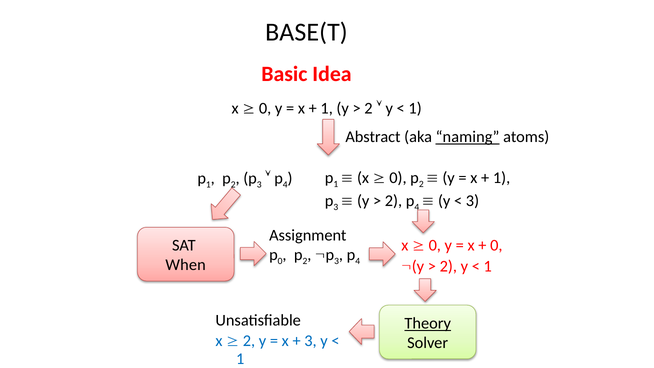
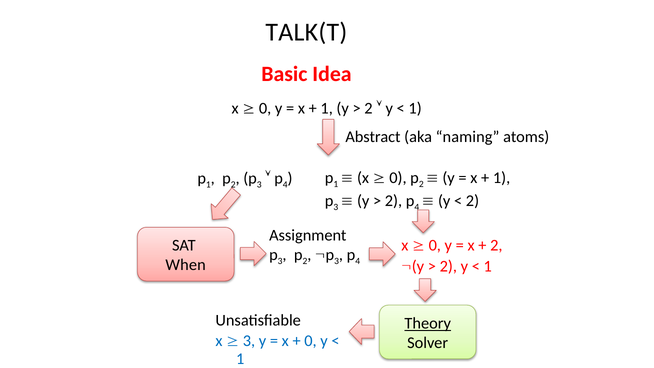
BASE(T: BASE(T -> TALK(T (306, 32)
naming underline: present -> none (468, 137)
3: 3 -> 2 (472, 201)
0: 0 -> 2 (496, 245)
0: 0 -> 3 (280, 261)
2: 2 -> 3 (249, 341)
3: 3 -> 0 (310, 341)
